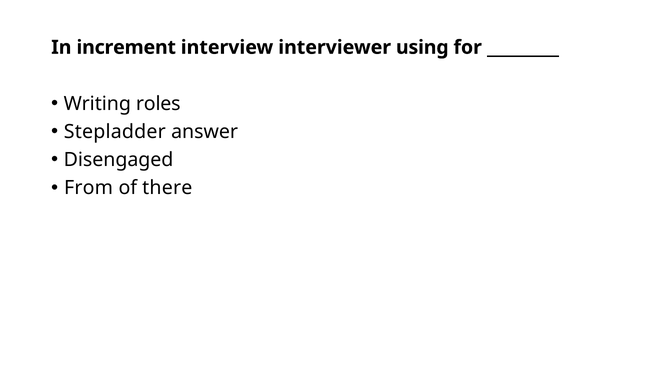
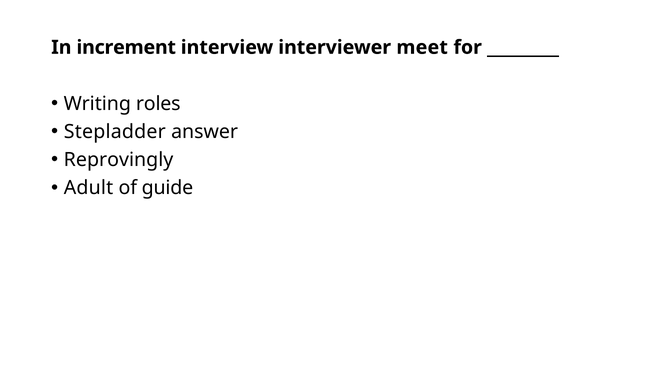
using: using -> meet (422, 47)
Disengaged: Disengaged -> Reprovingly (119, 160)
From: From -> Adult (89, 188)
there: there -> guide (167, 188)
